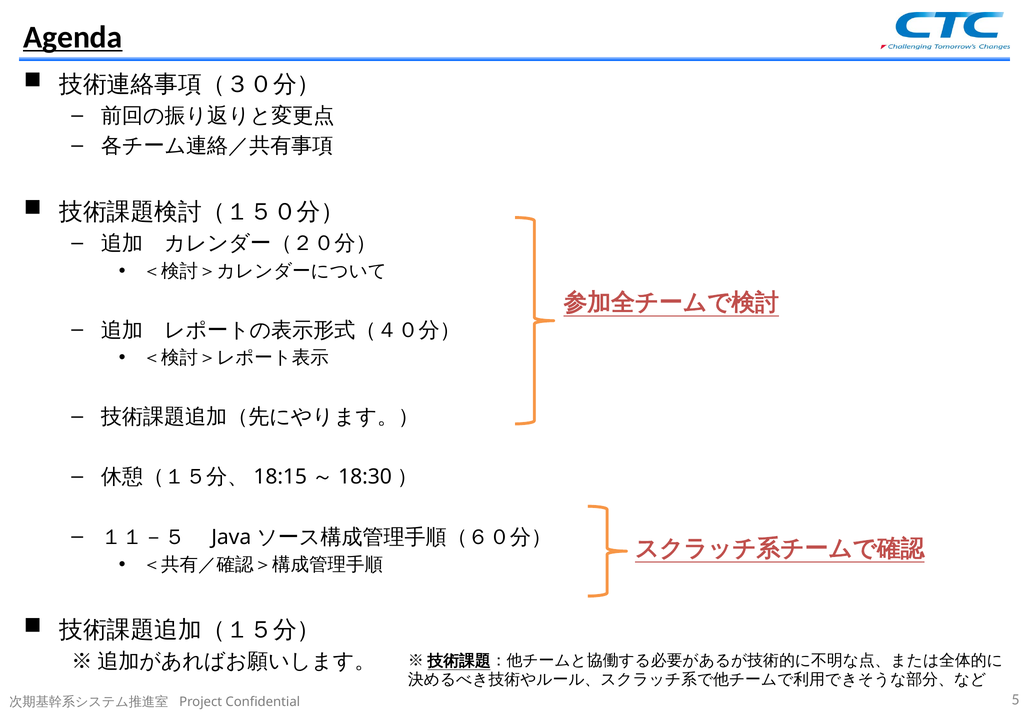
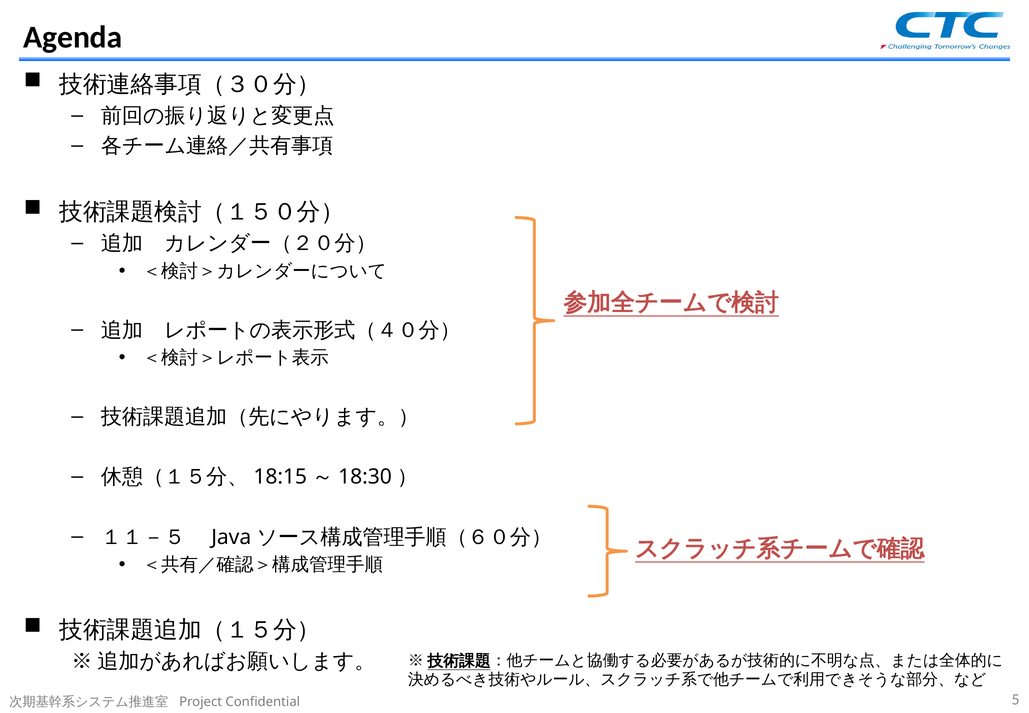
Agenda underline: present -> none (73, 37)
